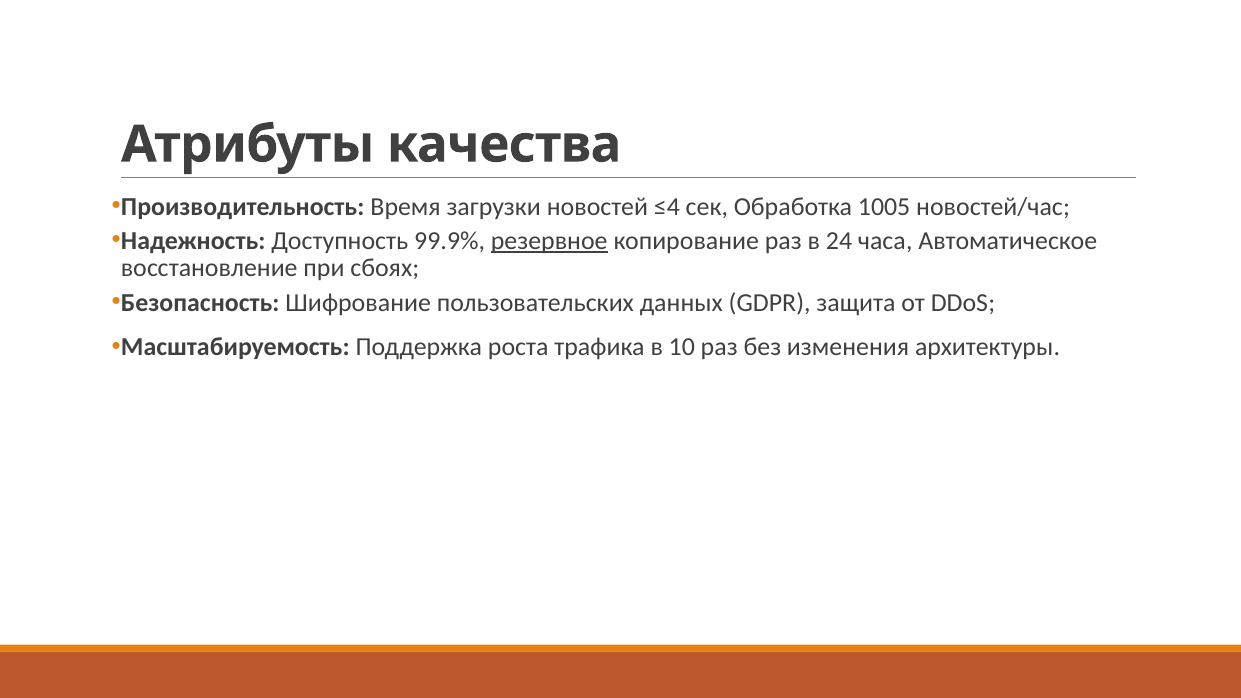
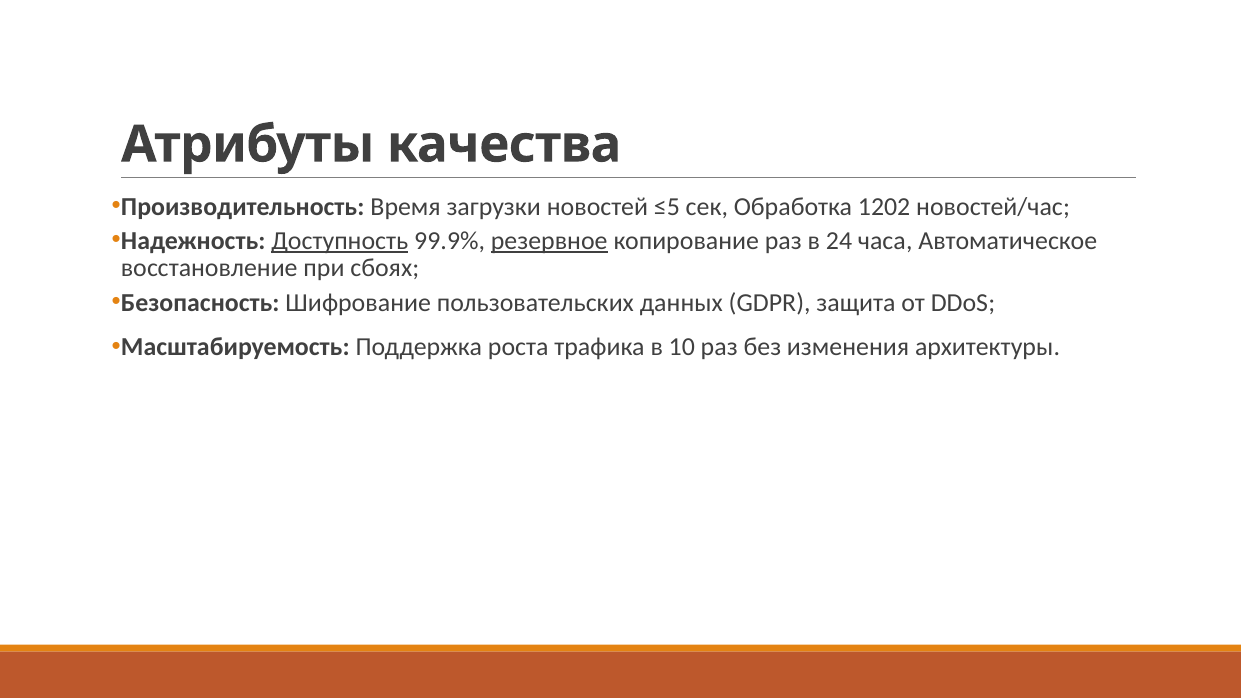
≤4: ≤4 -> ≤5 (667, 207)
1005: 1005 -> 1202 (884, 207)
Доступность underline: none -> present (340, 241)
